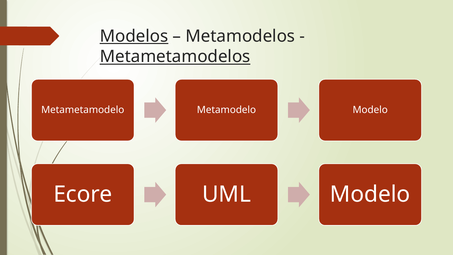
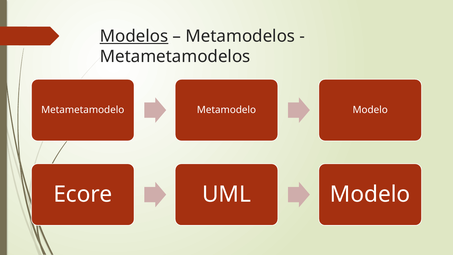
Metametamodelos underline: present -> none (175, 57)
